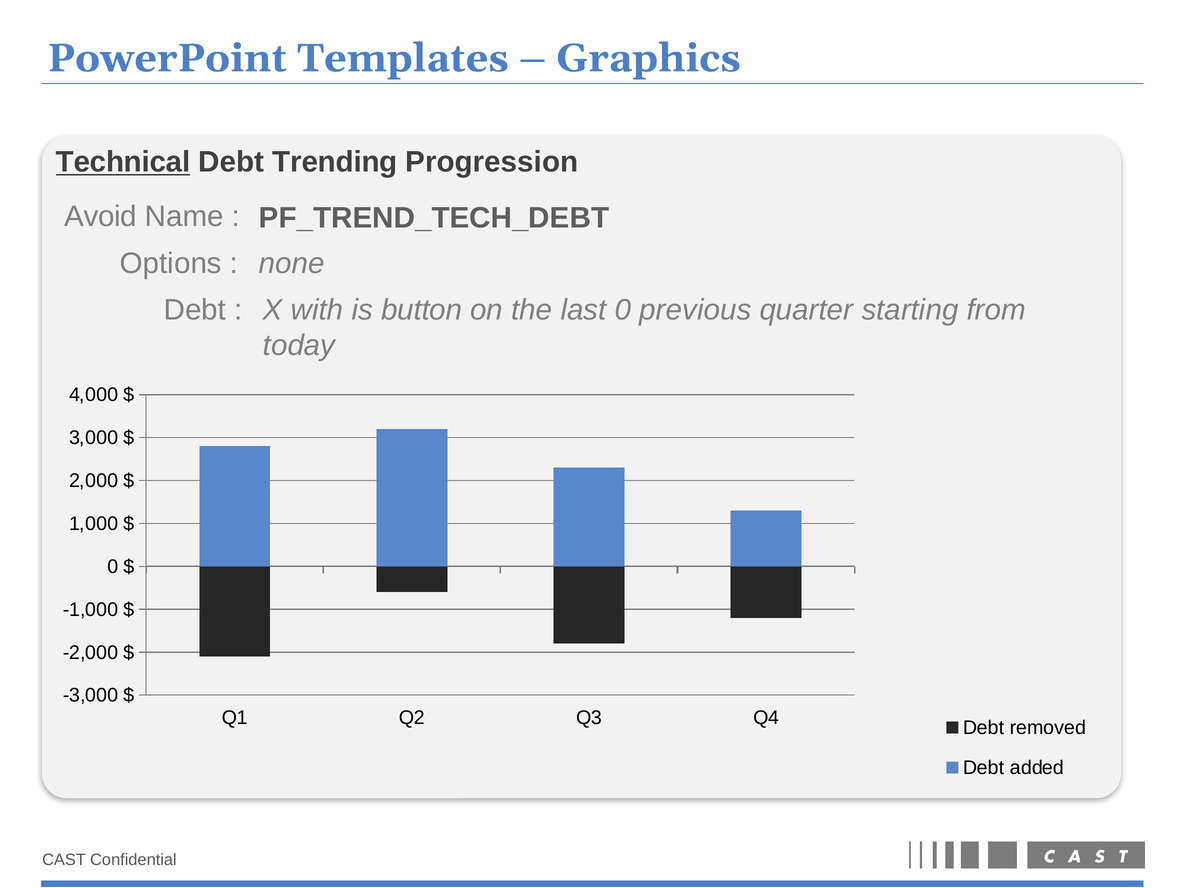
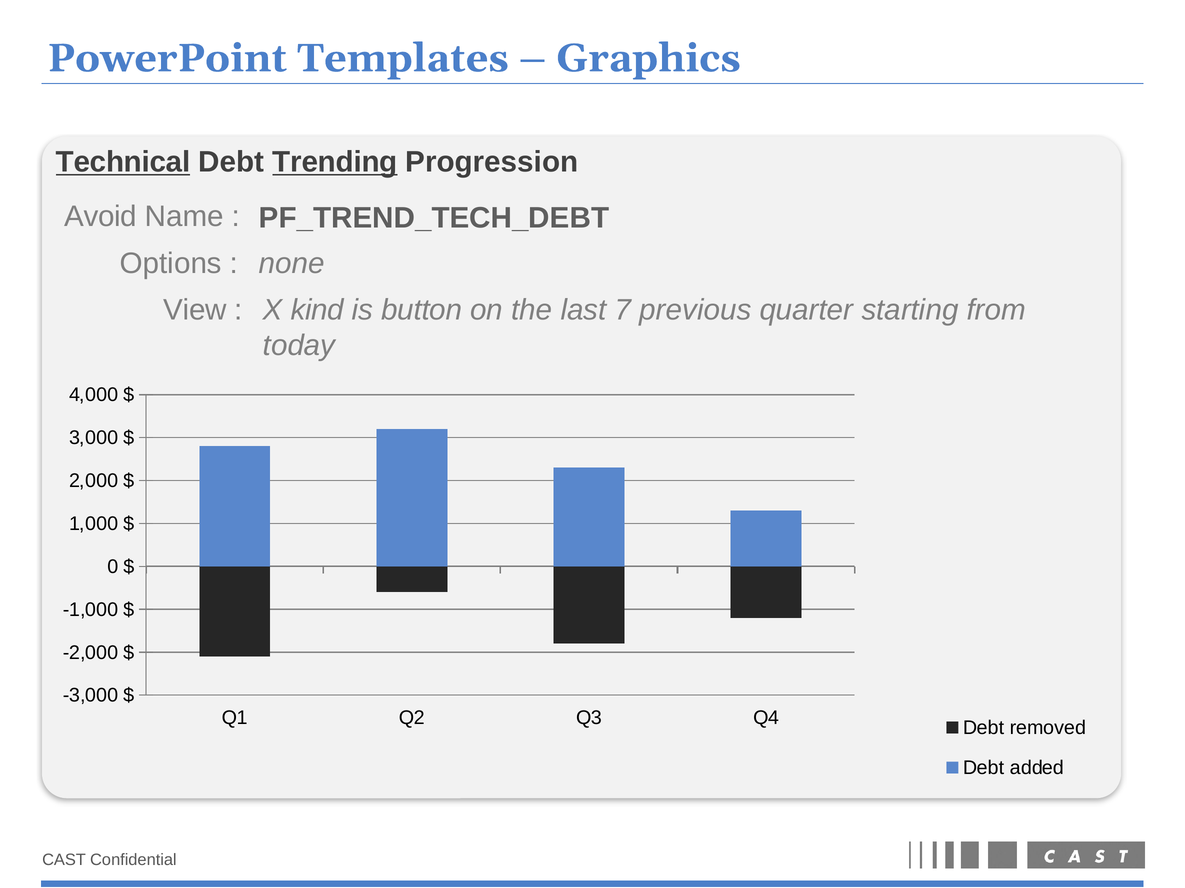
Trending underline: none -> present (335, 162)
Debt: Debt -> View (195, 310)
with: with -> kind (317, 310)
last 0: 0 -> 7 (623, 310)
